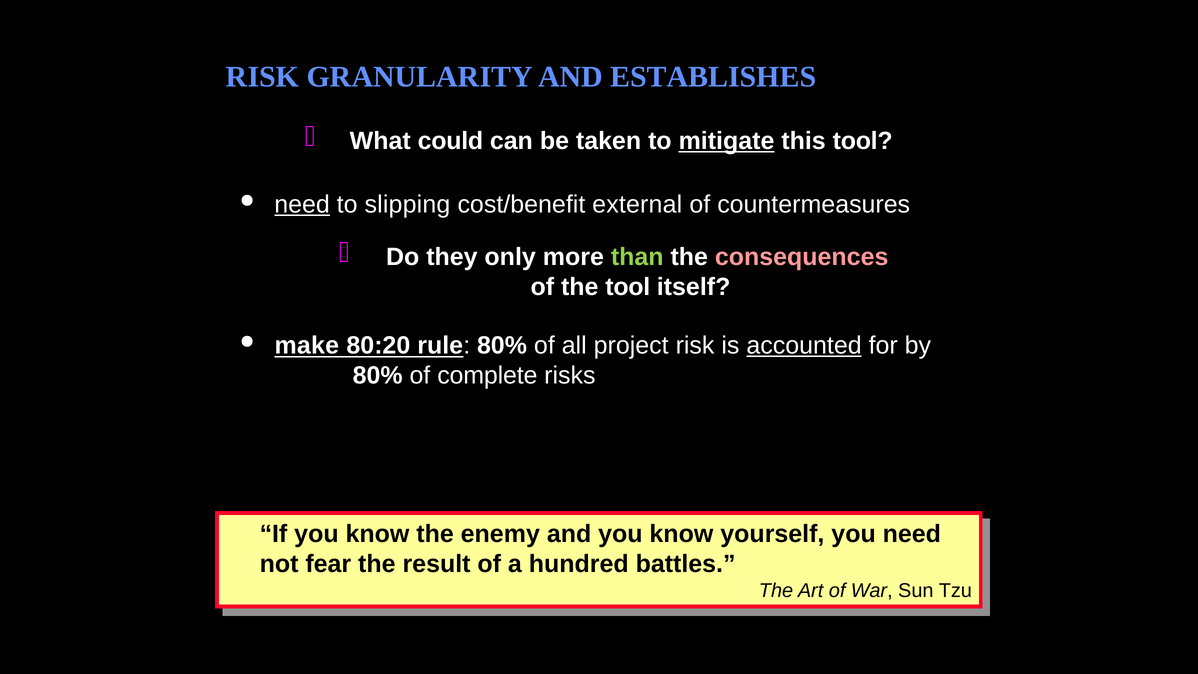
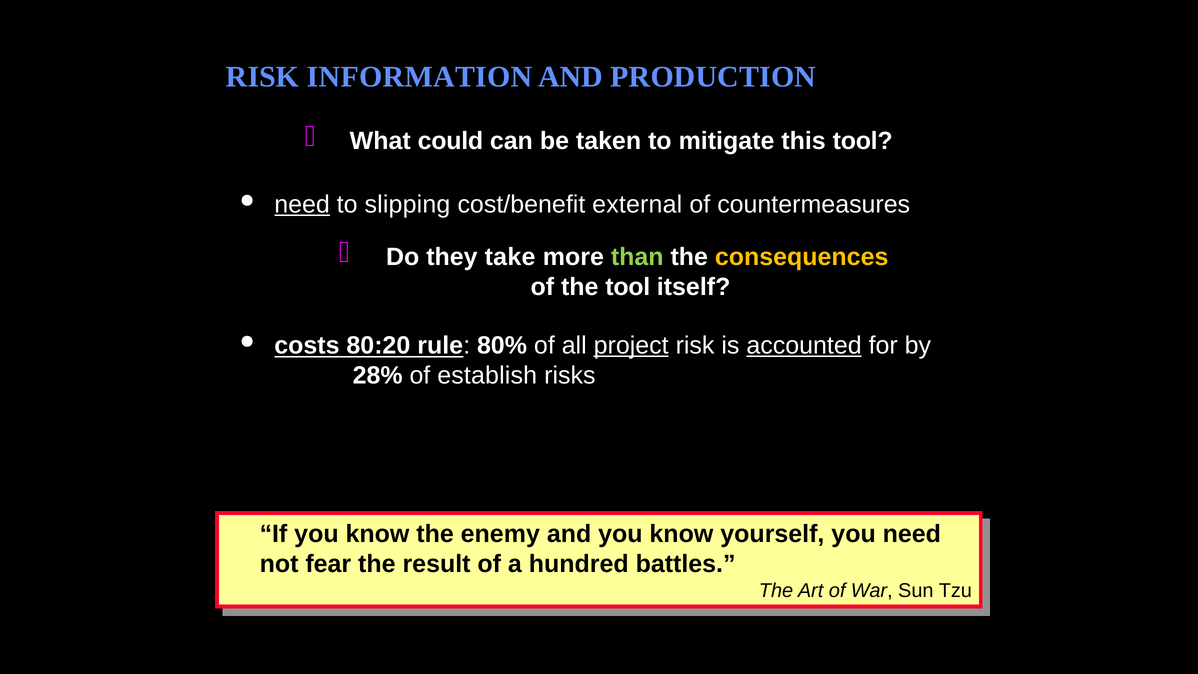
GRANULARITY: GRANULARITY -> INFORMATION (420, 77)
ESTABLISHES: ESTABLISHES -> PRODUCTION (713, 77)
mitigate underline: present -> none (727, 141)
only: only -> take (510, 257)
consequences colour: pink -> yellow (802, 257)
make: make -> costs (307, 346)
project underline: none -> present (631, 346)
80%: 80% -> 28% (378, 375)
complete: complete -> establish (487, 375)
